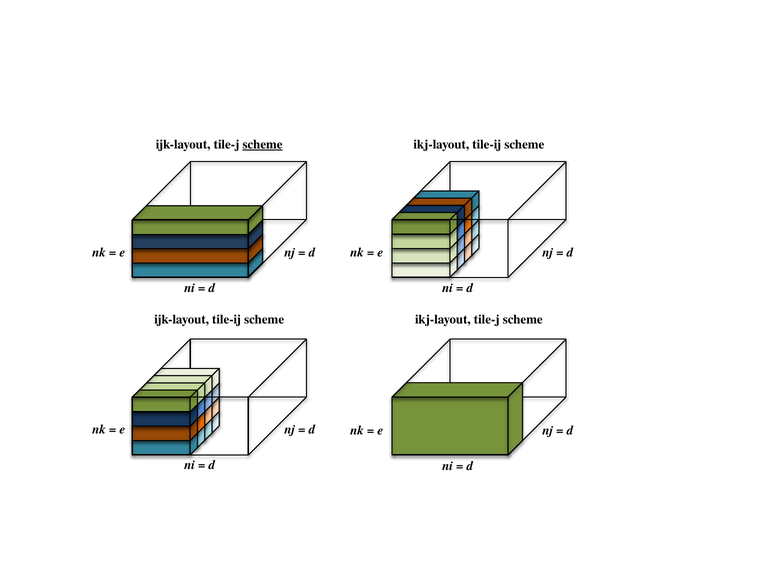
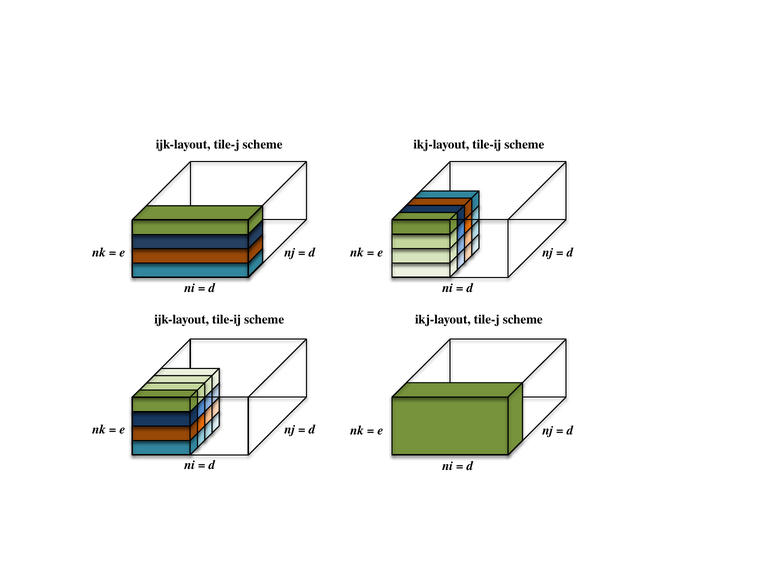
scheme underline: present -> none (263, 144)
